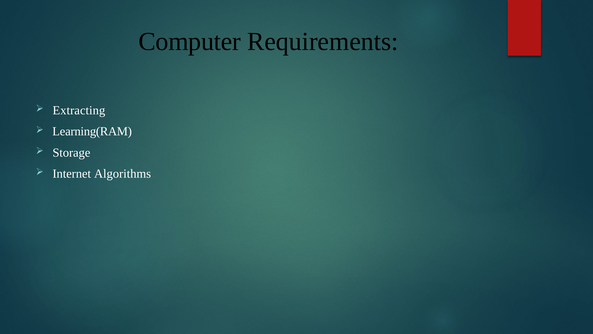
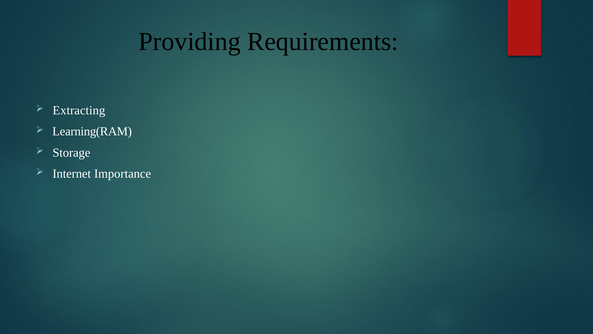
Computer: Computer -> Providing (190, 42)
Algorithms: Algorithms -> Importance (123, 173)
